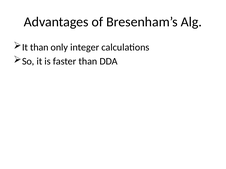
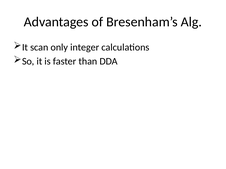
It than: than -> scan (39, 47)
